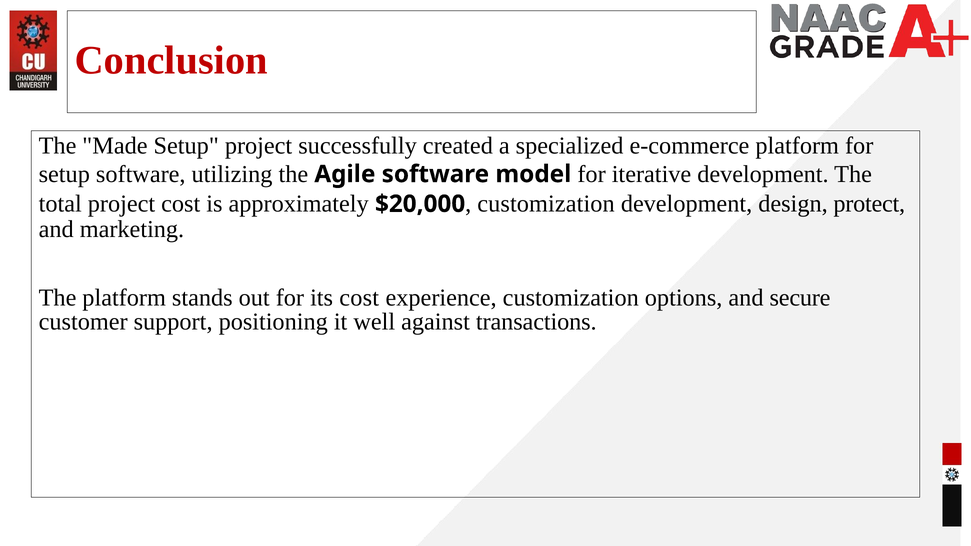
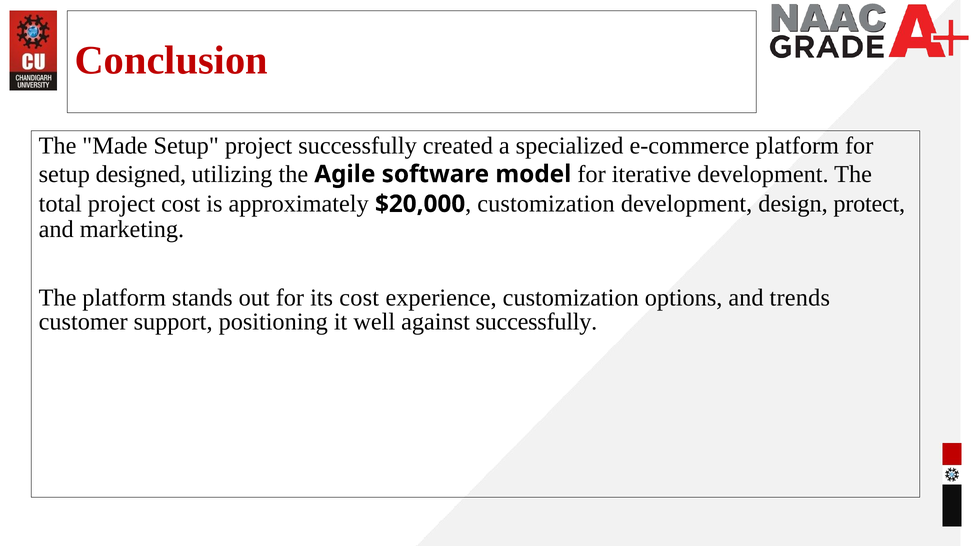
setup software: software -> designed (141, 174)
secure: secure -> trends (800, 298)
against transactions: transactions -> successfully (536, 322)
